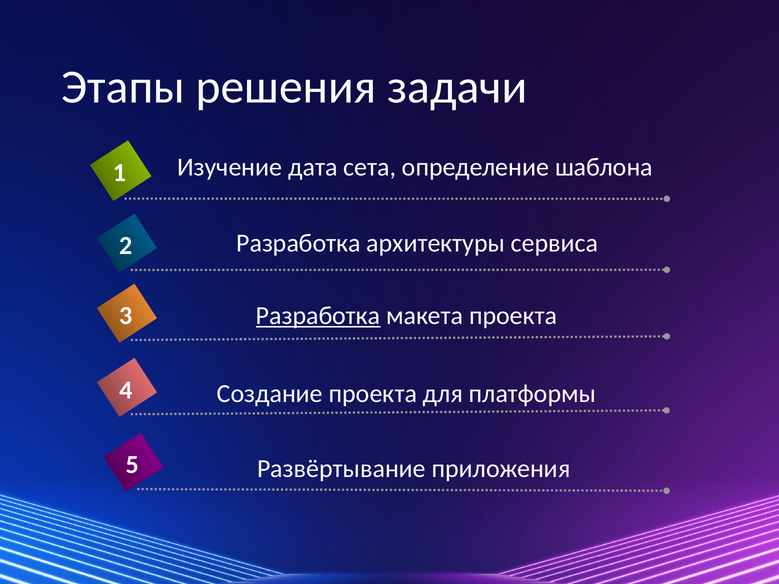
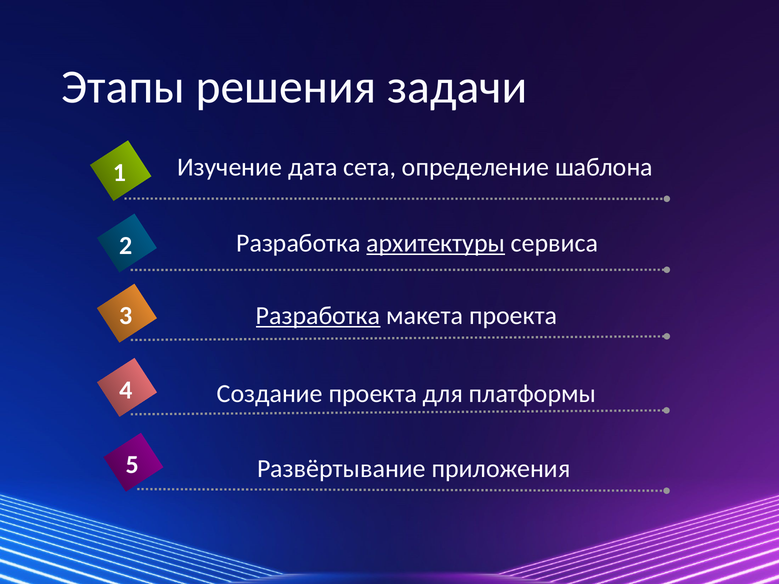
архитектуры underline: none -> present (436, 243)
